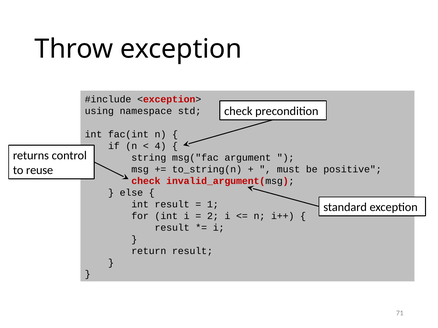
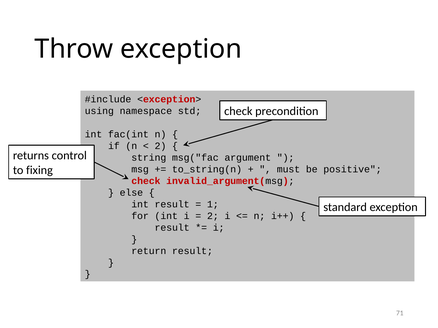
4: 4 -> 2 (160, 146)
reuse: reuse -> fixing (39, 170)
